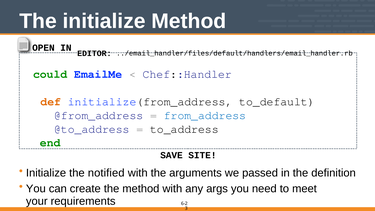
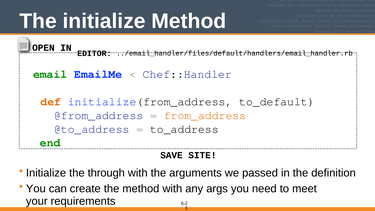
could: could -> email (50, 74)
from_address colour: blue -> orange (205, 115)
notified: notified -> through (106, 173)
